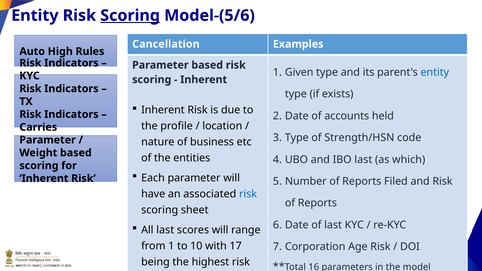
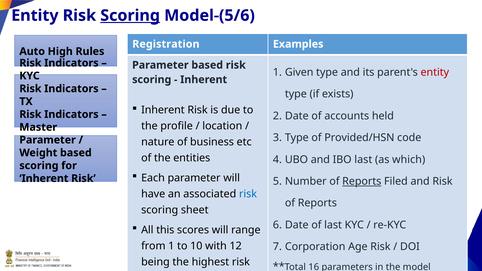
Cancellation: Cancellation -> Registration (166, 44)
entity colour: blue -> red (435, 72)
Carries: Carries -> Master (38, 127)
Strength/HSN: Strength/HSN -> Provided/HSN (359, 138)
Reports underline: none -> present (362, 181)
All last: last -> this (165, 230)
17: 17 -> 12 (236, 246)
